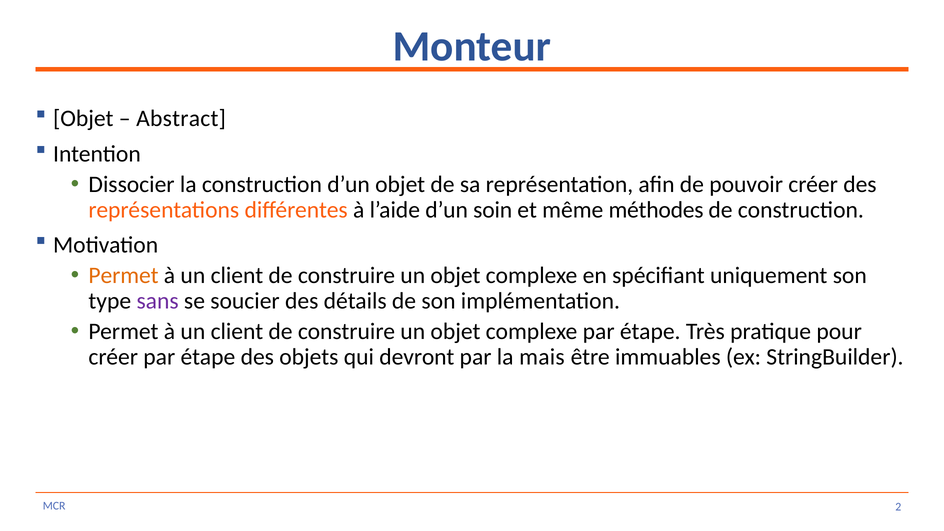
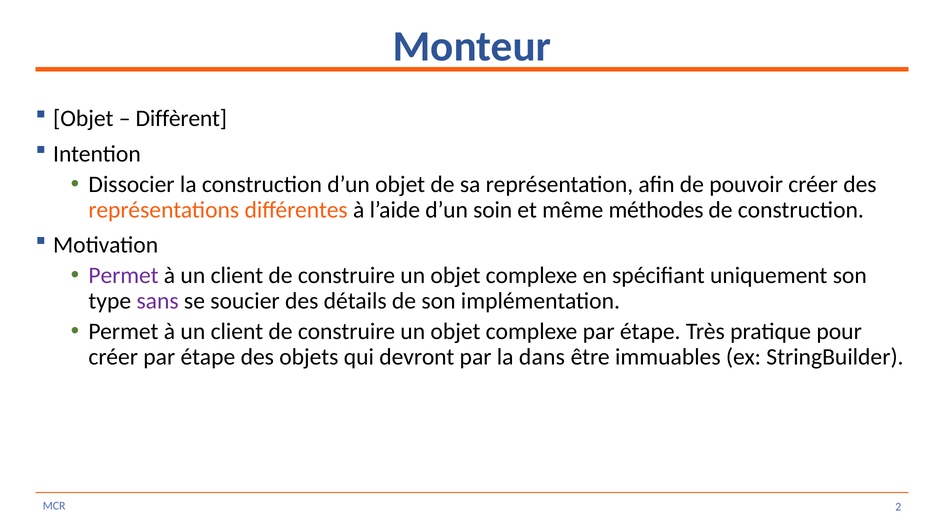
Abstract: Abstract -> Diffèrent (181, 119)
Permet colour: orange -> purple (124, 276)
mais: mais -> dans (542, 357)
